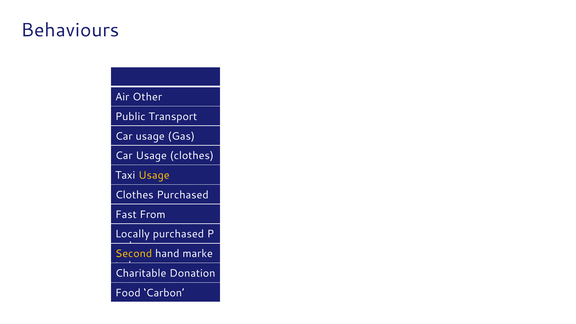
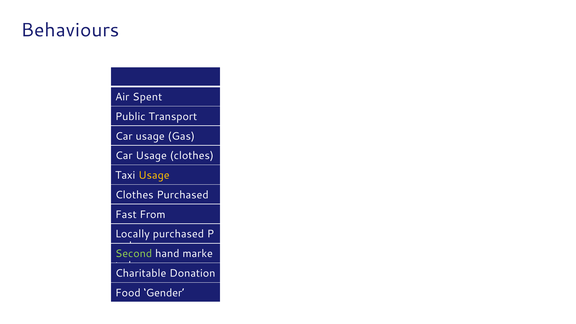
Other: Other -> Spent (147, 97)
Second colour: yellow -> light green (134, 254)
Carbon: Carbon -> Gender (164, 293)
